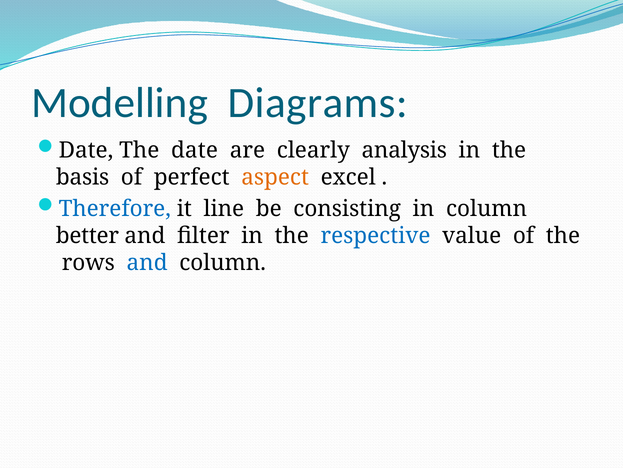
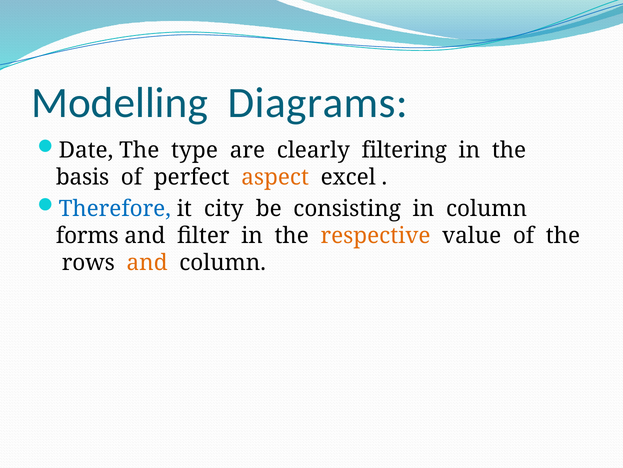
The date: date -> type (194, 150)
analysis: analysis -> filtering (404, 150)
line: line -> city (224, 208)
better: better -> forms (87, 235)
respective colour: blue -> orange (375, 235)
and colour: blue -> orange (147, 262)
